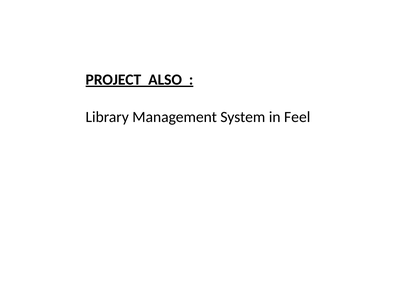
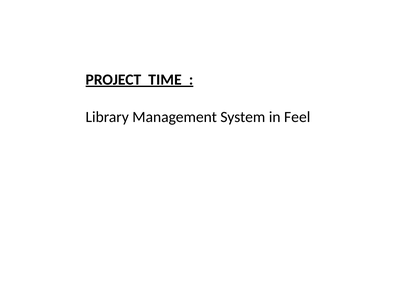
ALSO: ALSO -> TIME (165, 80)
